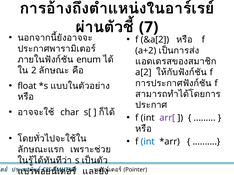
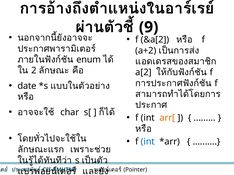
7: 7 -> 9 (149, 27)
float: float -> date (27, 86)
arr[ colour: purple -> orange (167, 118)
